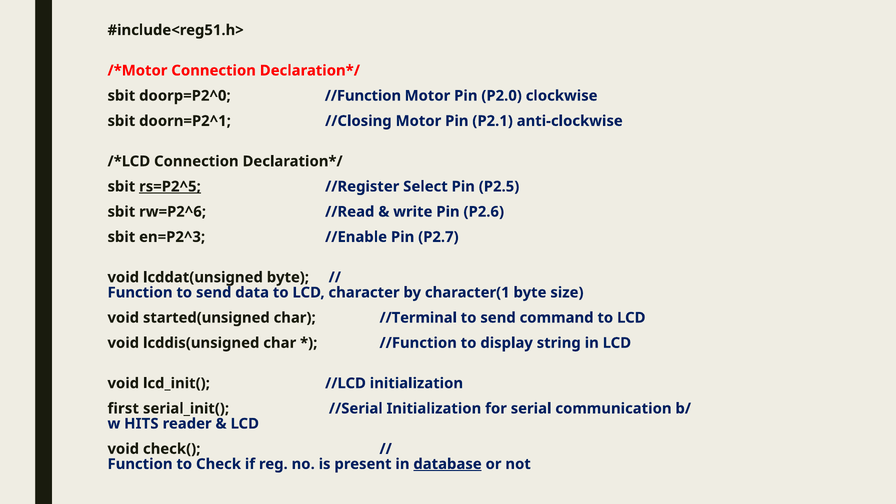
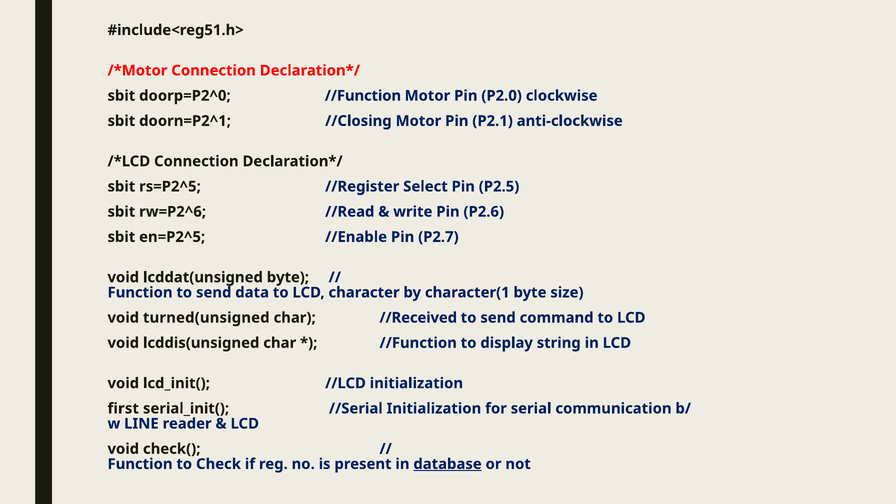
rs=P2^5 underline: present -> none (170, 187)
en=P2^3: en=P2^3 -> en=P2^5 (172, 237)
started(unsigned: started(unsigned -> turned(unsigned (206, 318)
//Terminal: //Terminal -> //Received (418, 318)
HITS: HITS -> LINE (141, 424)
